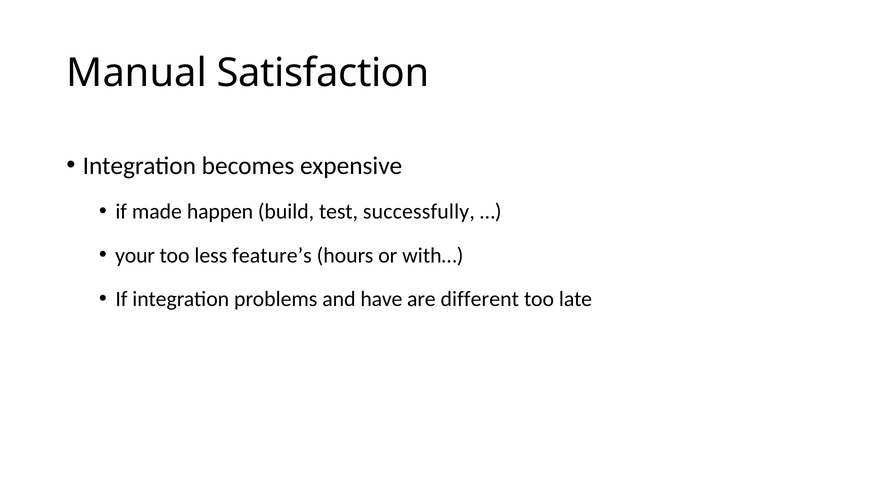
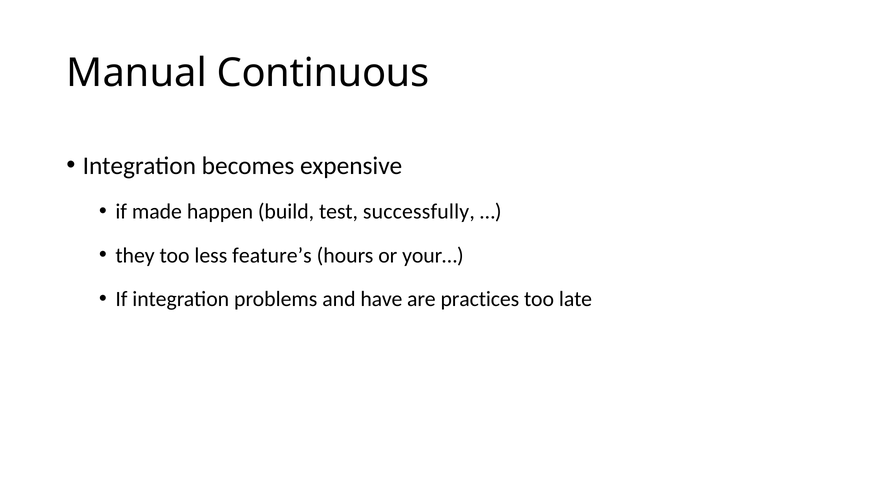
Satisfaction: Satisfaction -> Continuous (323, 73)
your: your -> they (135, 255)
with…: with… -> your… (433, 255)
different: different -> practices (480, 299)
